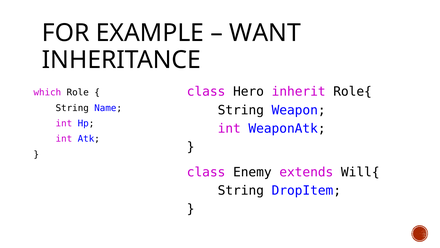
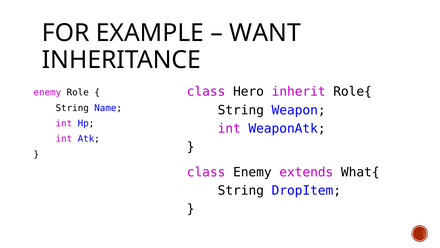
which: which -> enemy (47, 92)
Will{: Will{ -> What{ (360, 172)
